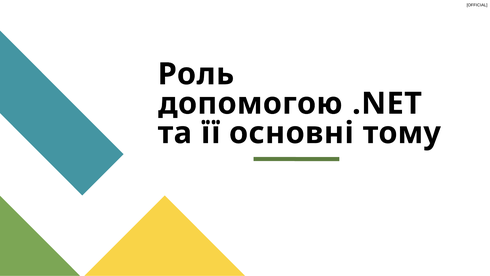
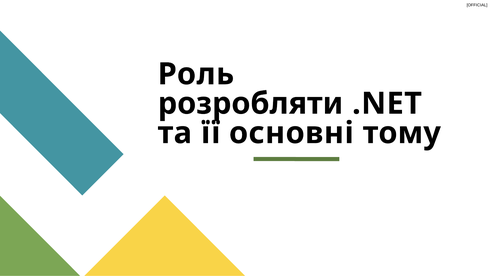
допомогою: допомогою -> розробляти (250, 103)
